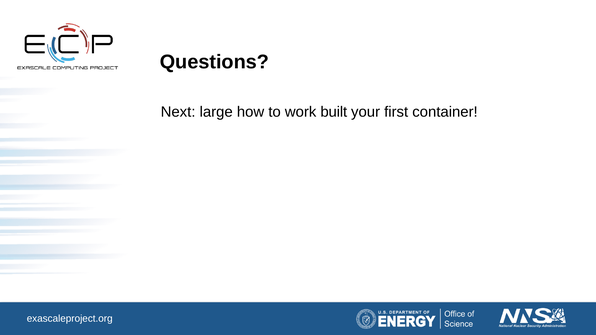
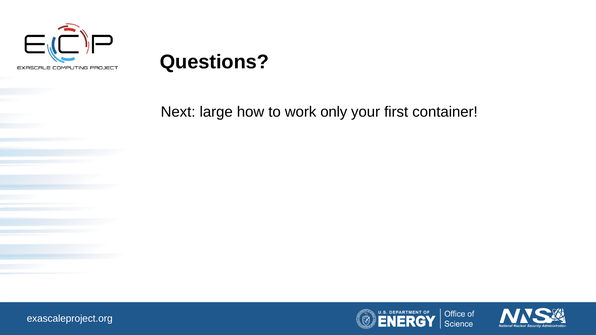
built: built -> only (334, 112)
